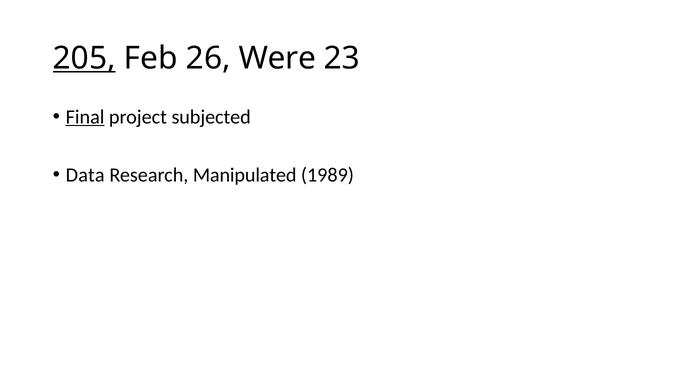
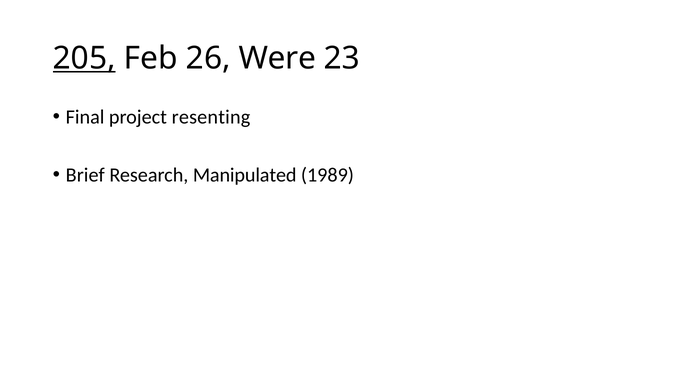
Final underline: present -> none (85, 117)
subjected: subjected -> resenting (211, 117)
Data: Data -> Brief (85, 175)
